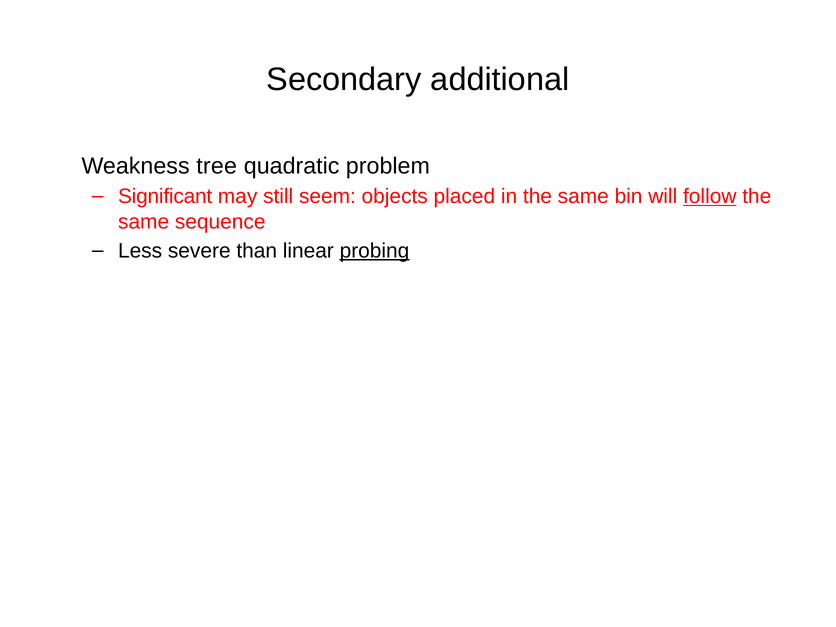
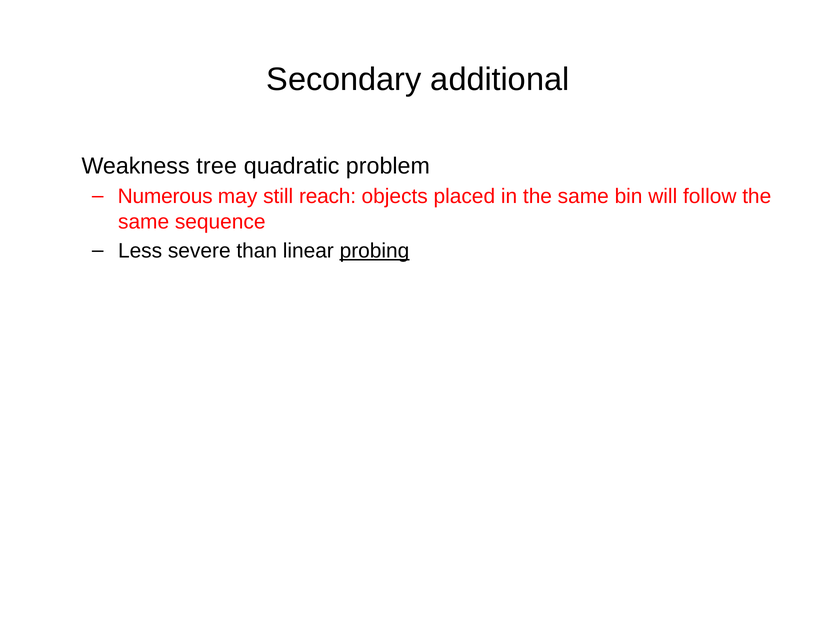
Significant: Significant -> Numerous (165, 197)
seem: seem -> reach (328, 197)
follow underline: present -> none (710, 197)
